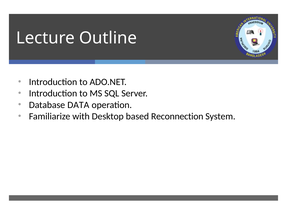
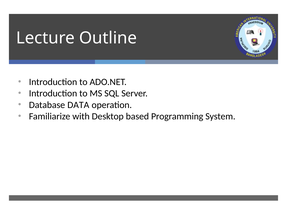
Reconnection: Reconnection -> Programming (177, 116)
